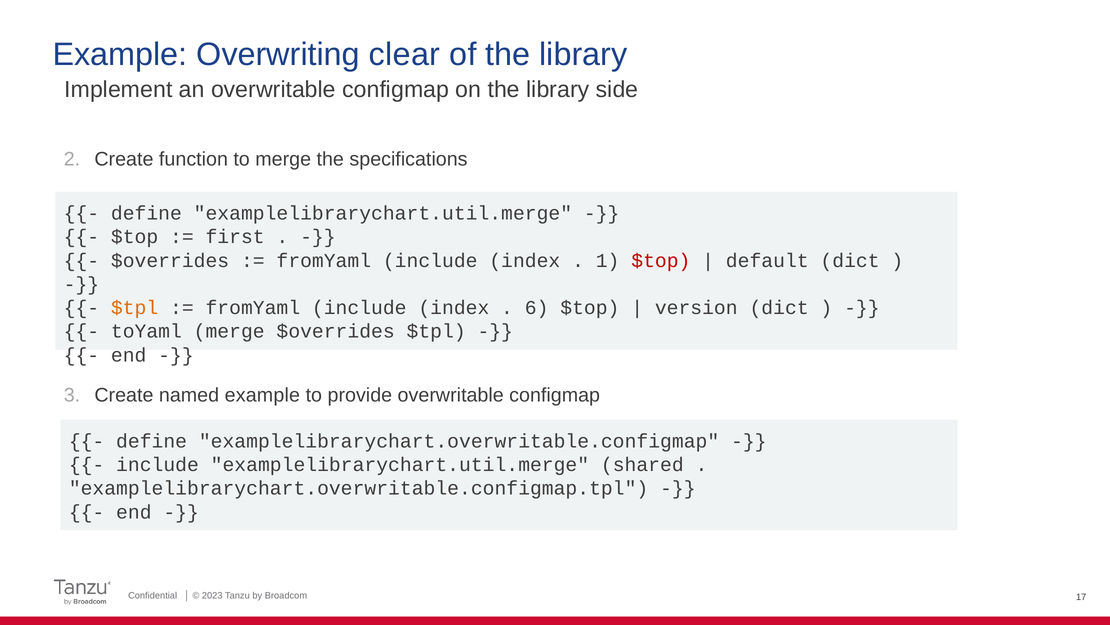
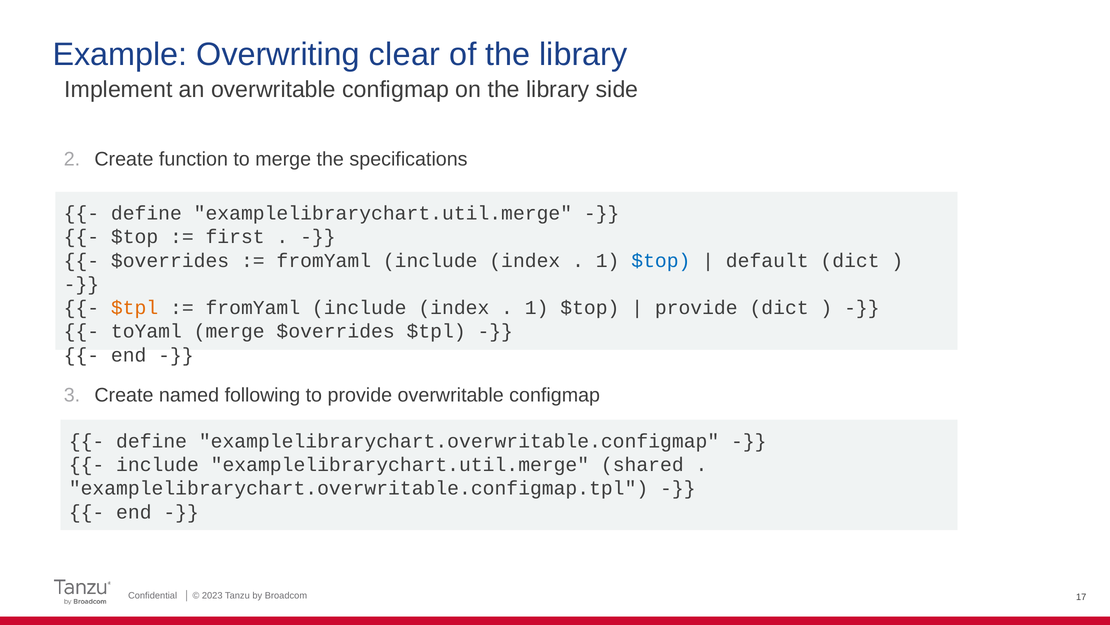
$top colour: red -> blue (661, 260)
6: 6 -> 1 (537, 308)
version: version -> provide (696, 308)
named example: example -> following (262, 395)
